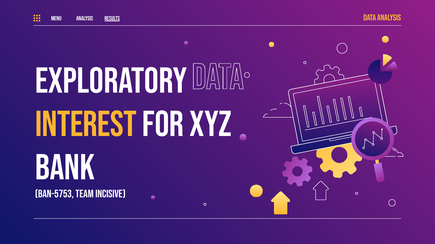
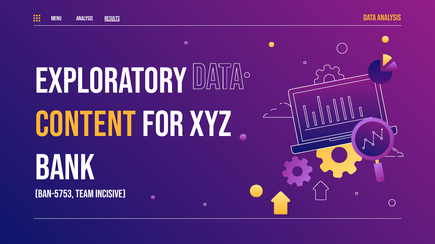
INTEREST: INTEREST -> CONTENT (86, 125)
